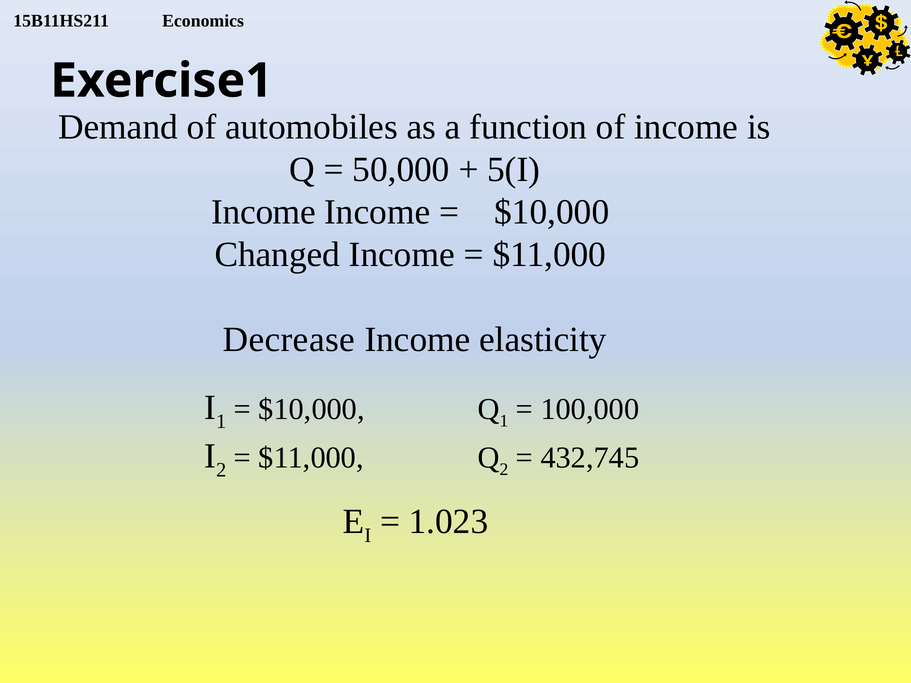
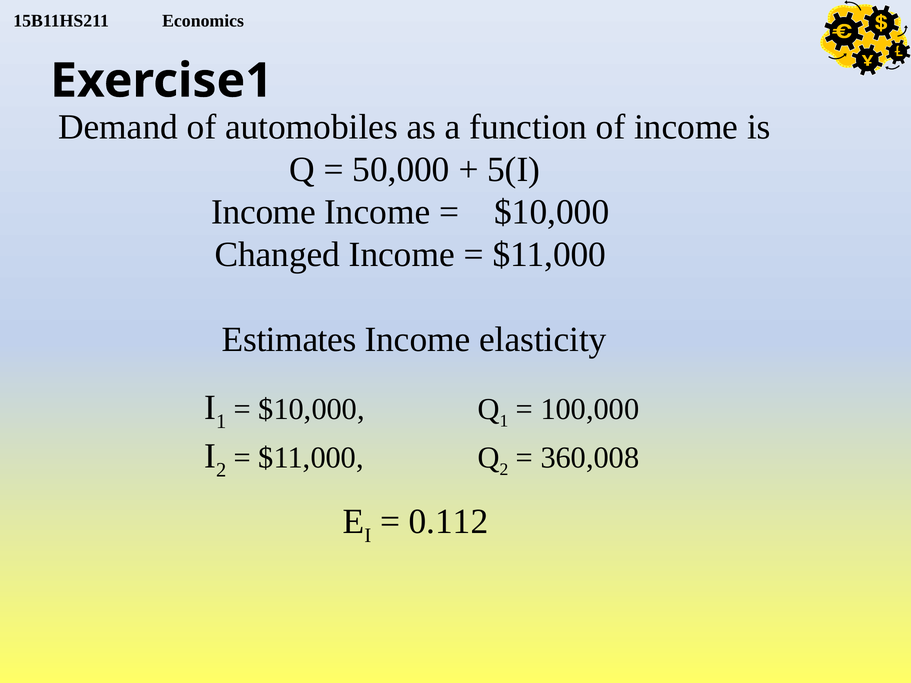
Decrease: Decrease -> Estimates (289, 340)
432,745: 432,745 -> 360,008 (590, 458)
1.023: 1.023 -> 0.112 (449, 522)
